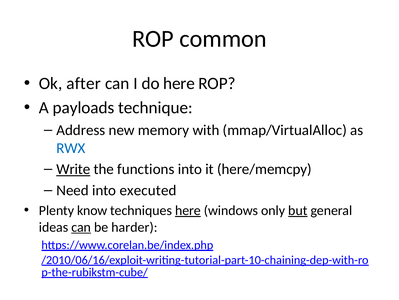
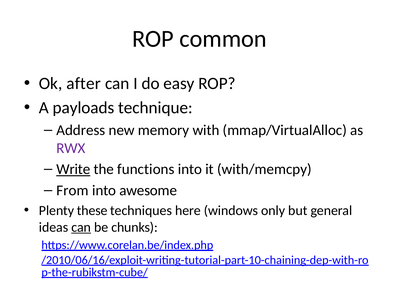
do here: here -> easy (179, 83)
RWX colour: blue -> purple (71, 148)
here/memcpy: here/memcpy -> with/memcpy (264, 169)
Need: Need -> From (73, 190)
executed: executed -> awesome (148, 190)
know: know -> these (92, 210)
here underline: present -> none (188, 210)
but underline: present -> none (298, 210)
harder: harder -> chunks (135, 227)
